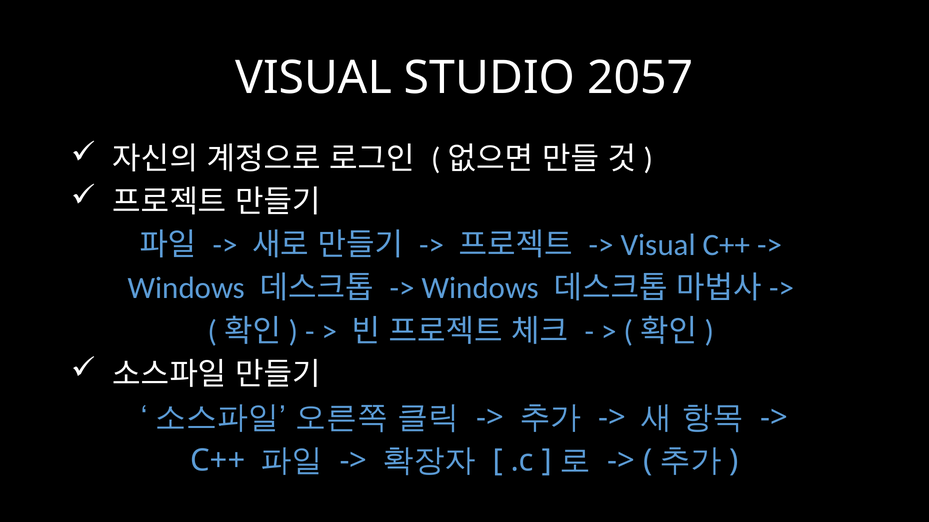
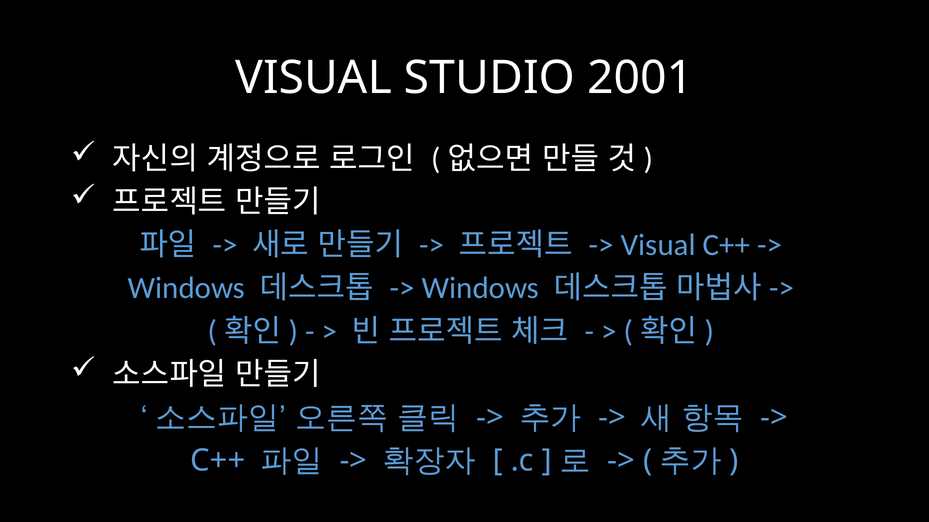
2057: 2057 -> 2001 (640, 78)
